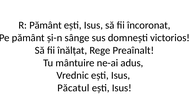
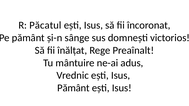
R Pământ: Pământ -> Păcatul (45, 25)
Păcatul: Păcatul -> Pământ (73, 88)
